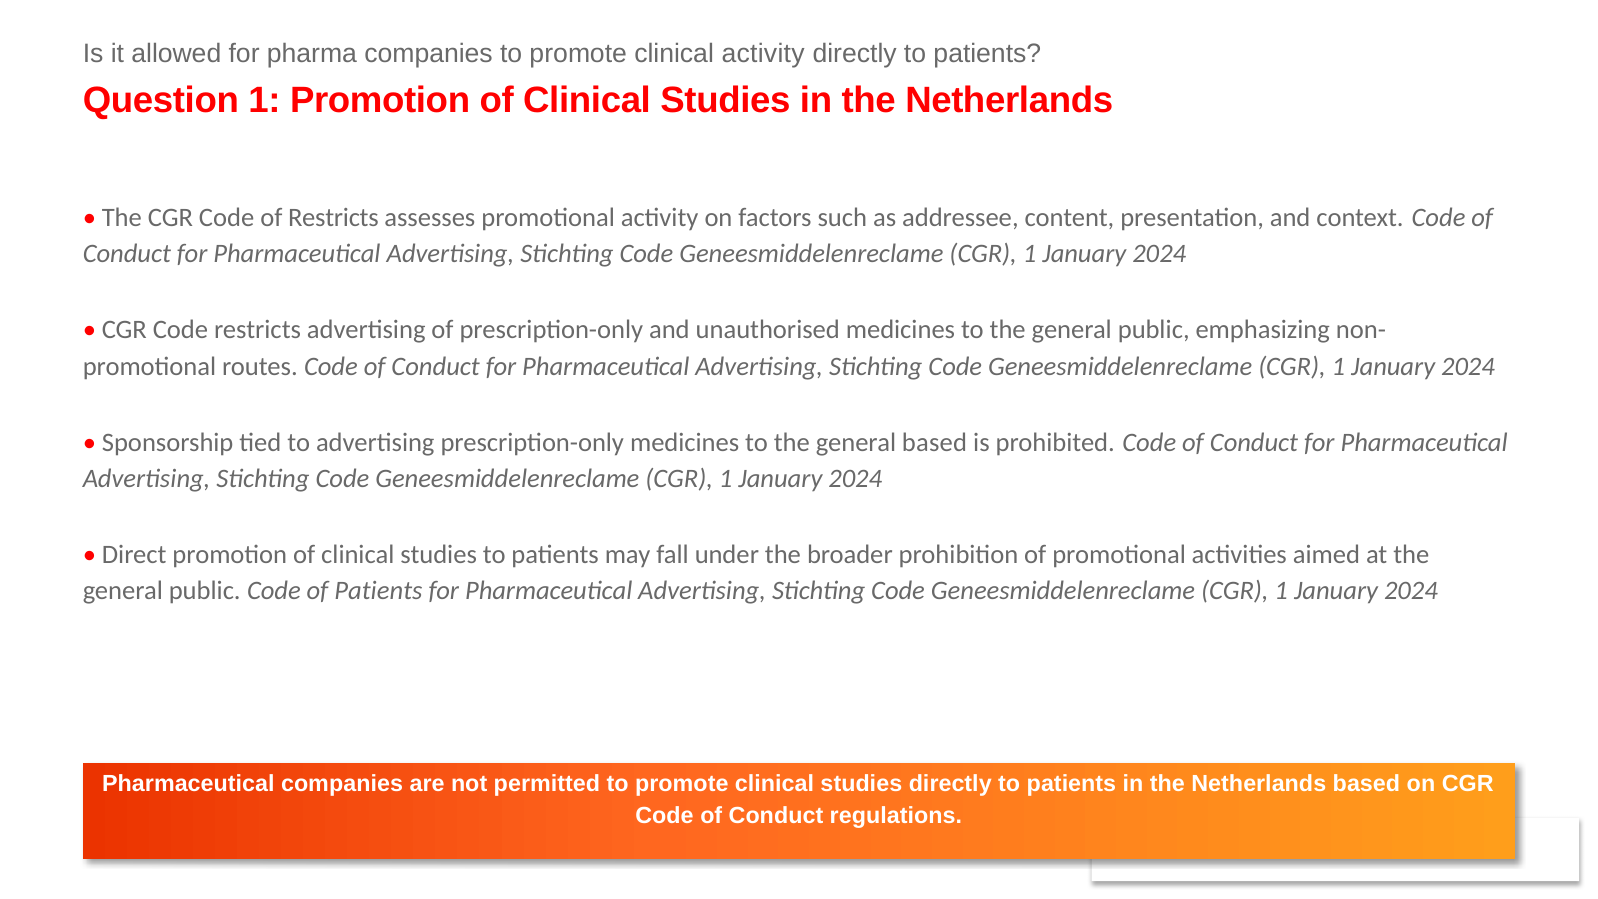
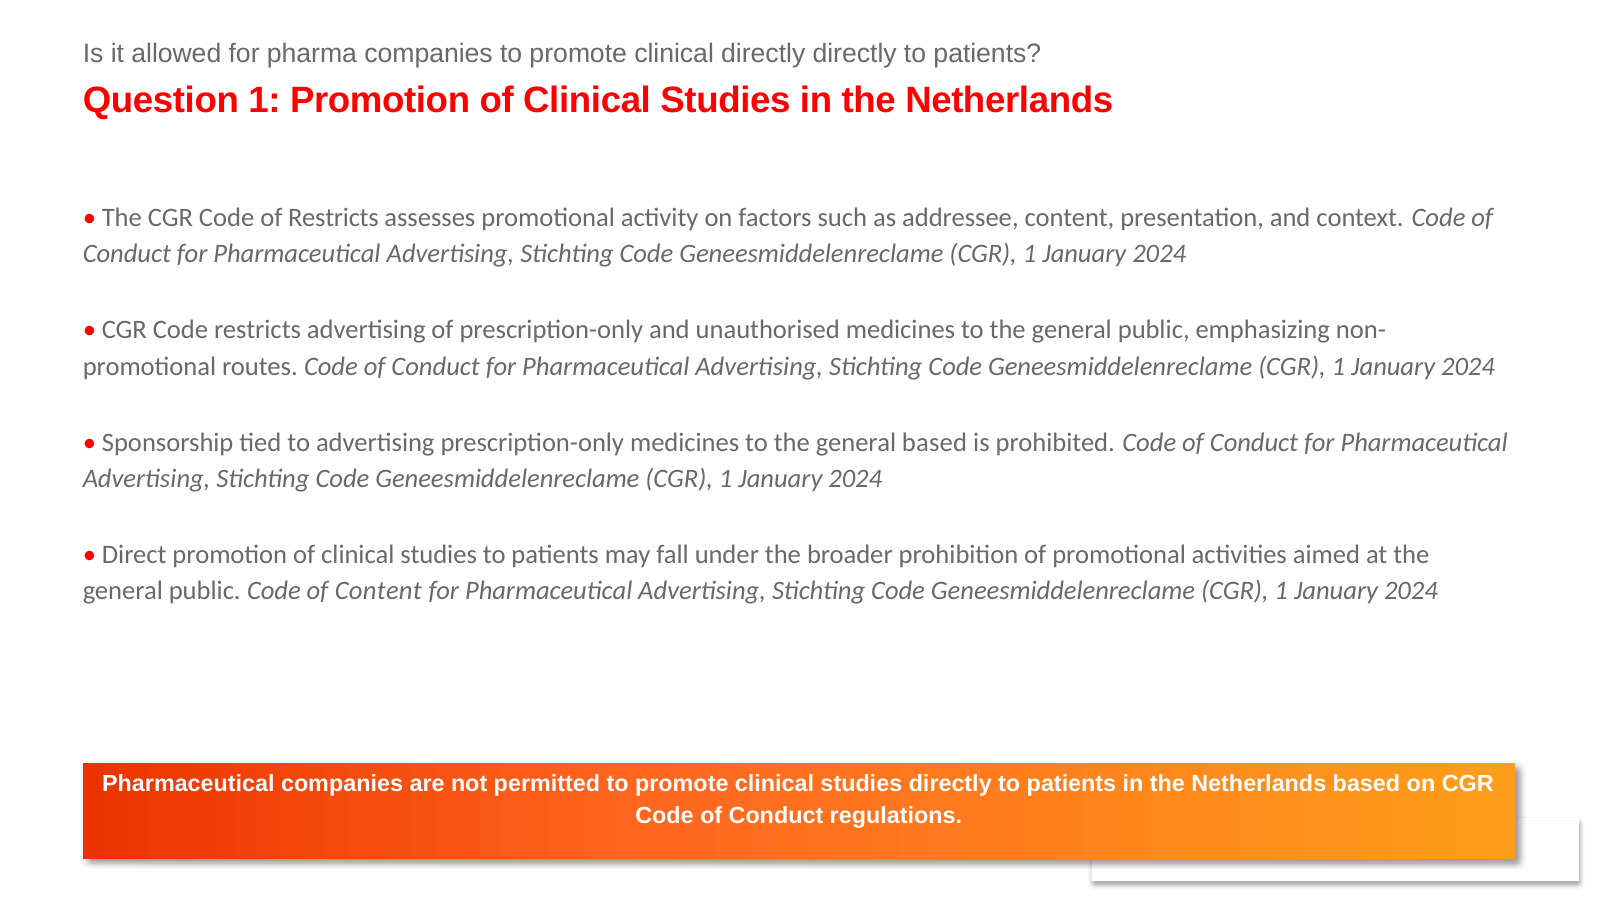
clinical activity: activity -> directly (763, 54)
of Patients: Patients -> Content (378, 590)
